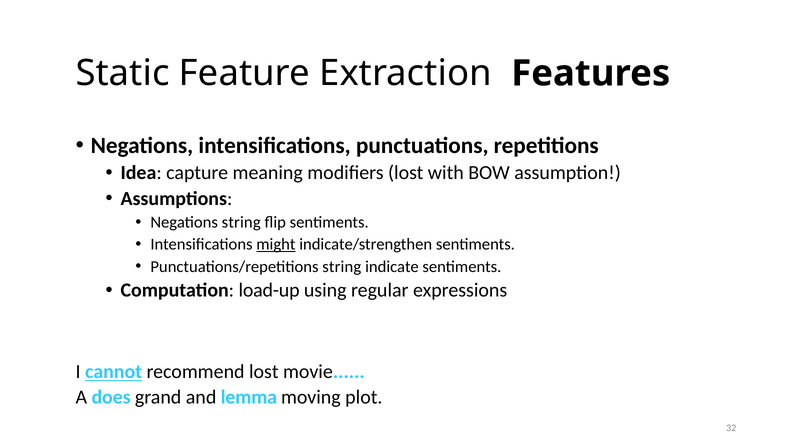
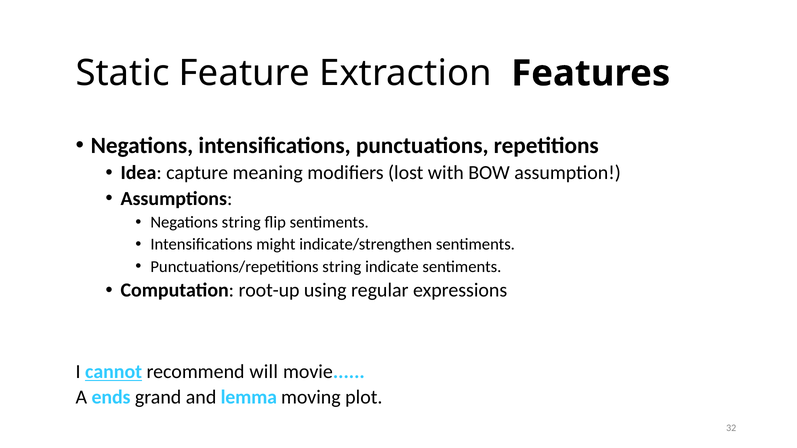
might underline: present -> none (276, 245)
load-up: load-up -> root-up (269, 291)
recommend lost: lost -> will (264, 372)
does: does -> ends (111, 398)
